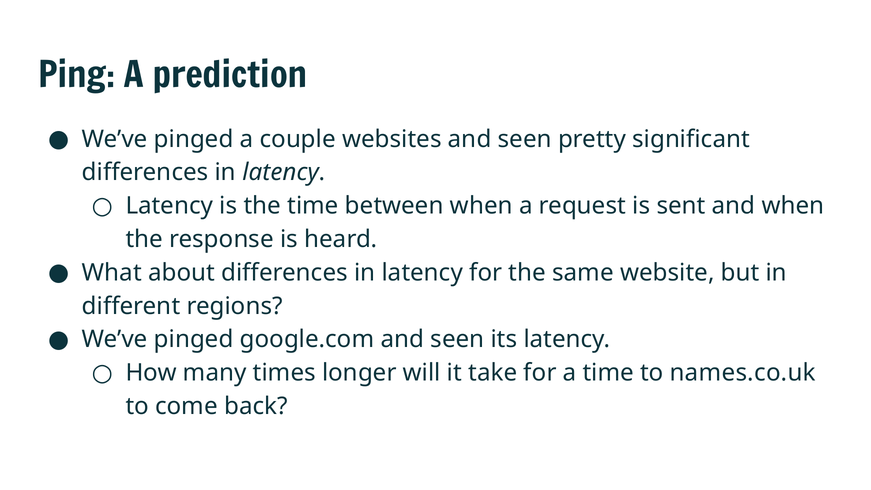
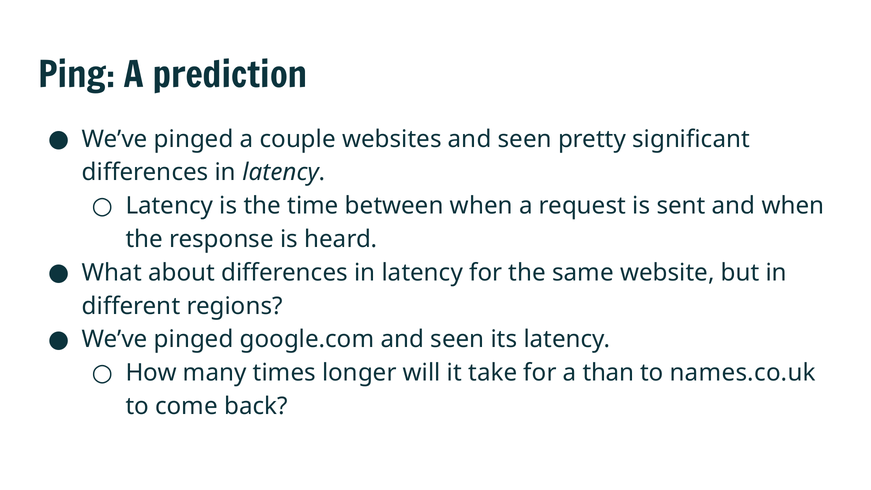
a time: time -> than (608, 373)
